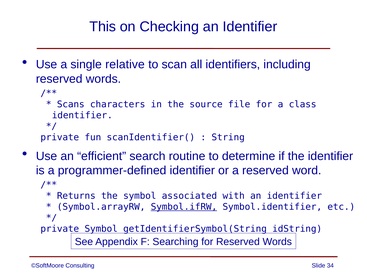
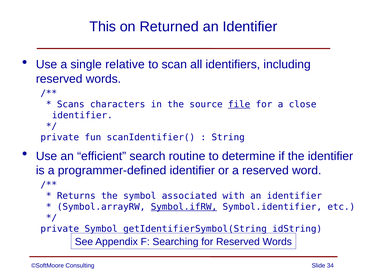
Checking: Checking -> Returned (169, 27)
file underline: none -> present (239, 104)
class: class -> close (303, 104)
